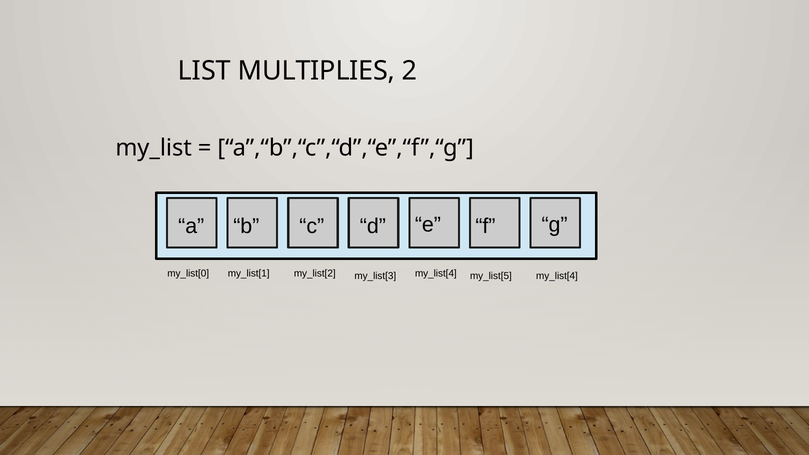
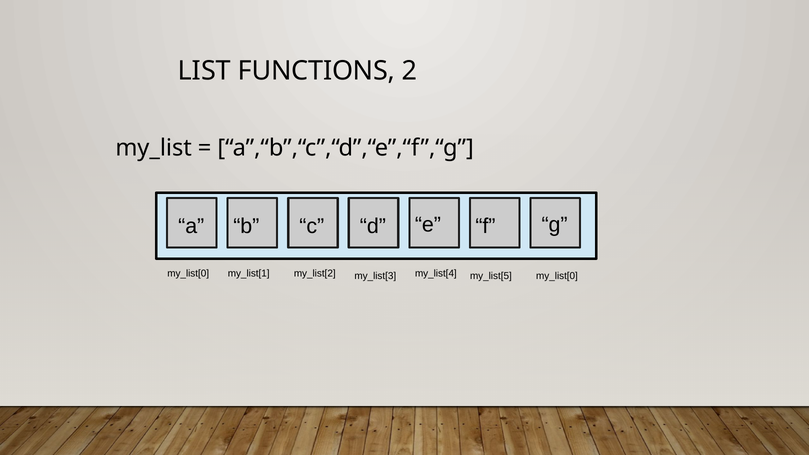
MULTIPLIES: MULTIPLIES -> FUNCTIONS (316, 71)
my_list[5 my_list[4: my_list[4 -> my_list[0 (557, 276)
